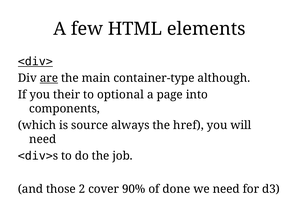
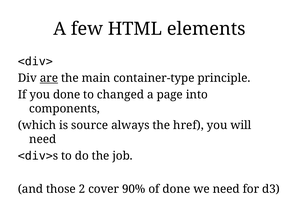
<div> underline: present -> none (35, 62)
although: although -> principle (224, 78)
you their: their -> done (67, 95)
optional: optional -> changed (121, 95)
